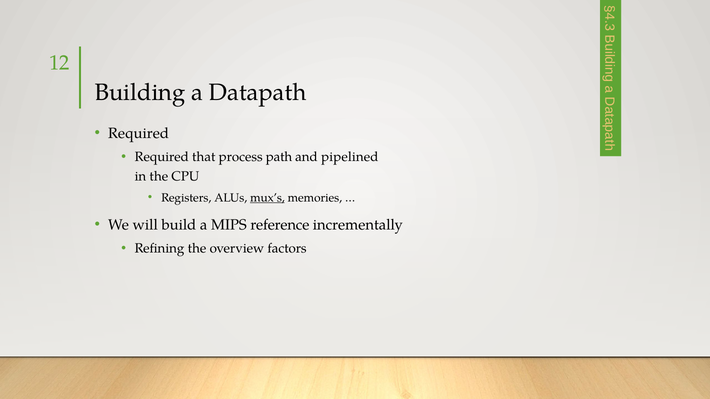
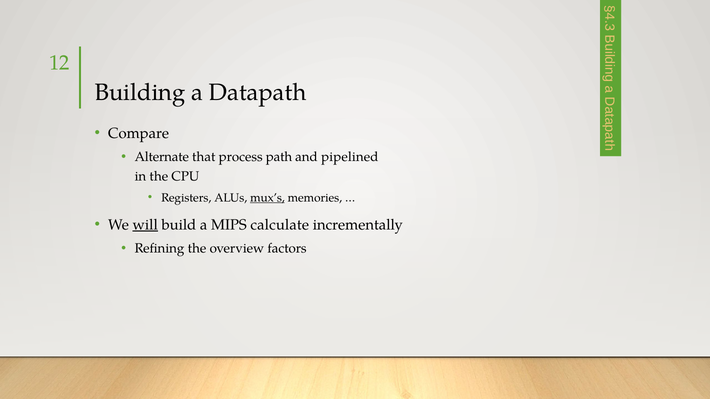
Required: Required -> Compare (139, 134)
Required: Required -> Alternate (162, 157)
will underline: none -> present (145, 225)
reference: reference -> calculate (280, 225)
